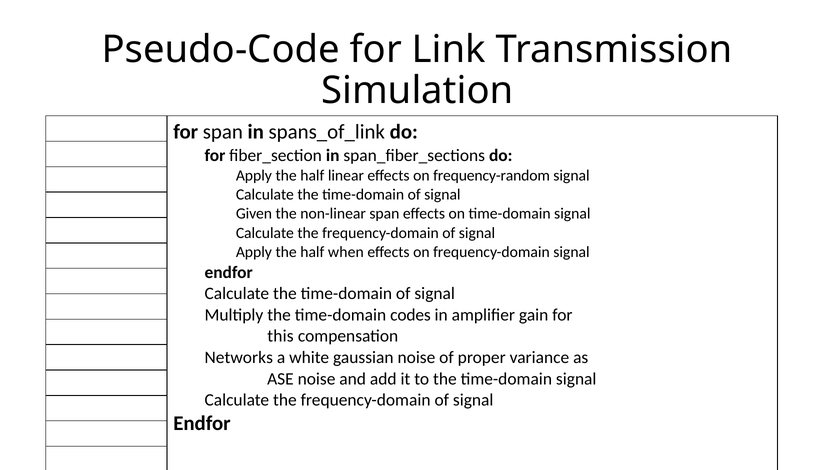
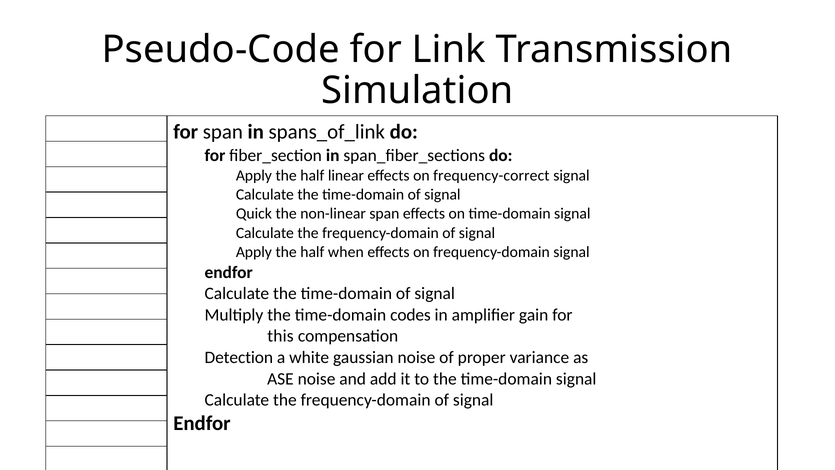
frequency-random: frequency-random -> frequency-correct (491, 175)
Given: Given -> Quick (254, 214)
Networks: Networks -> Detection (239, 357)
